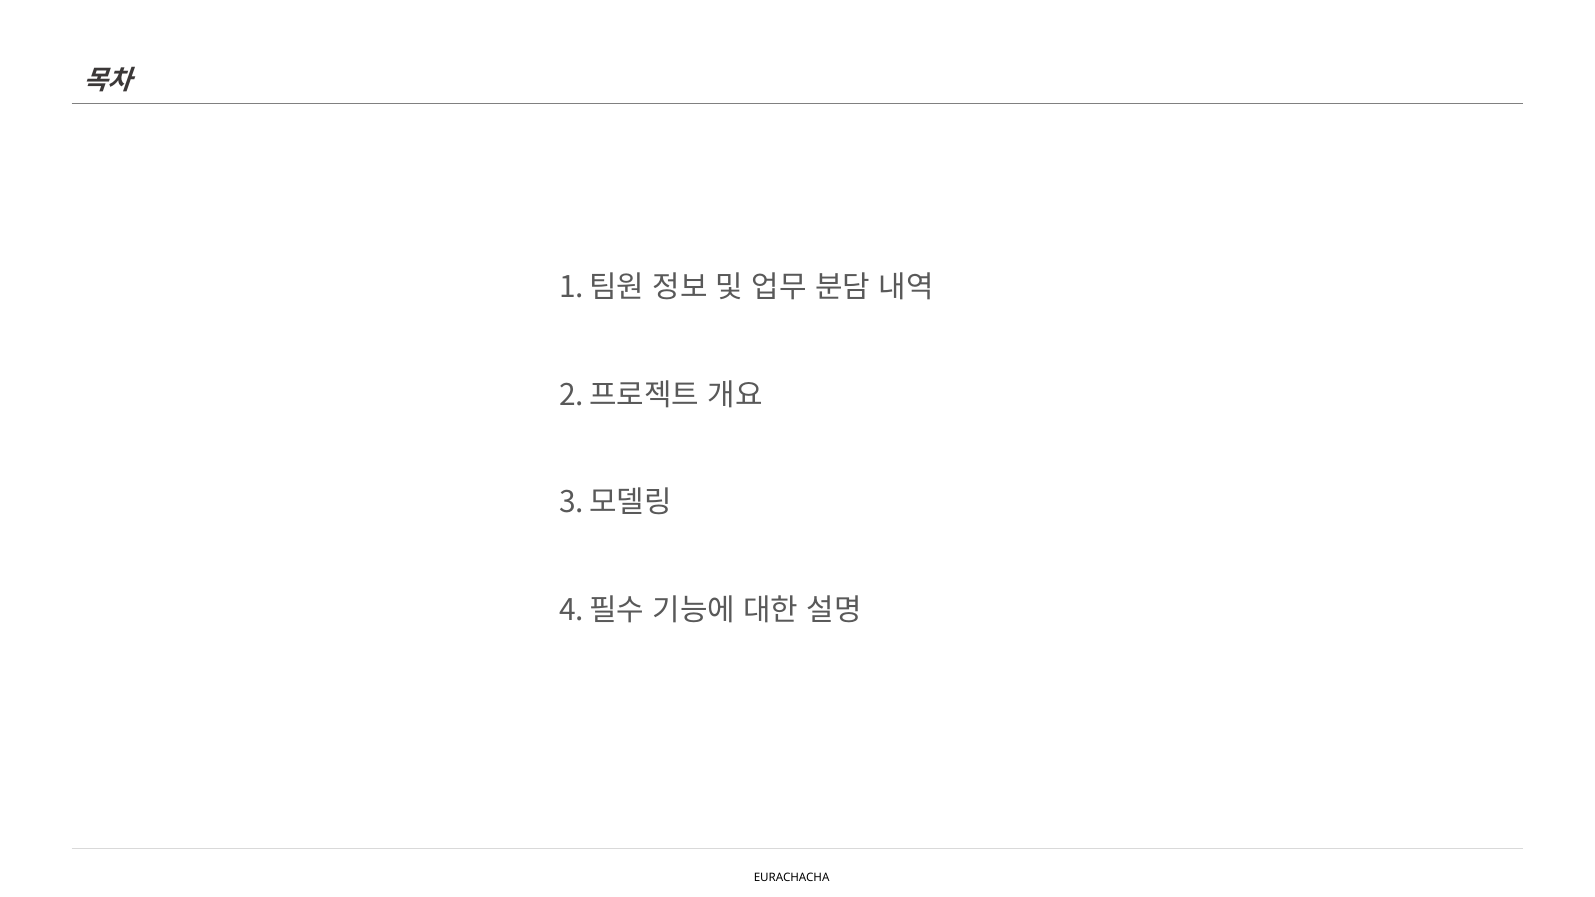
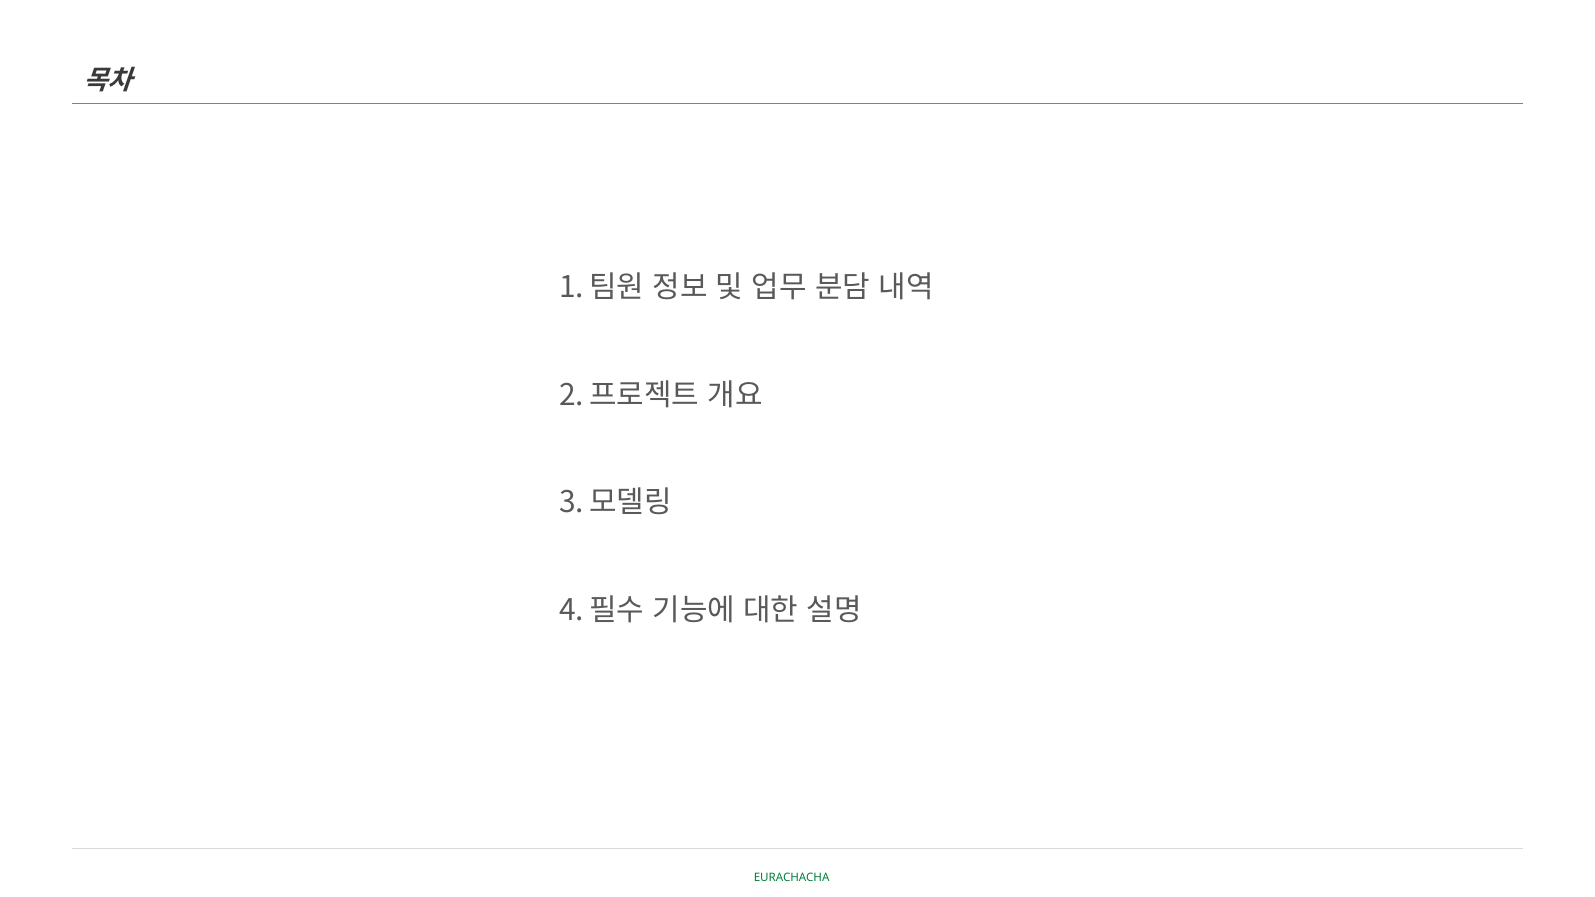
EURACHACHA colour: black -> green (792, 877)
